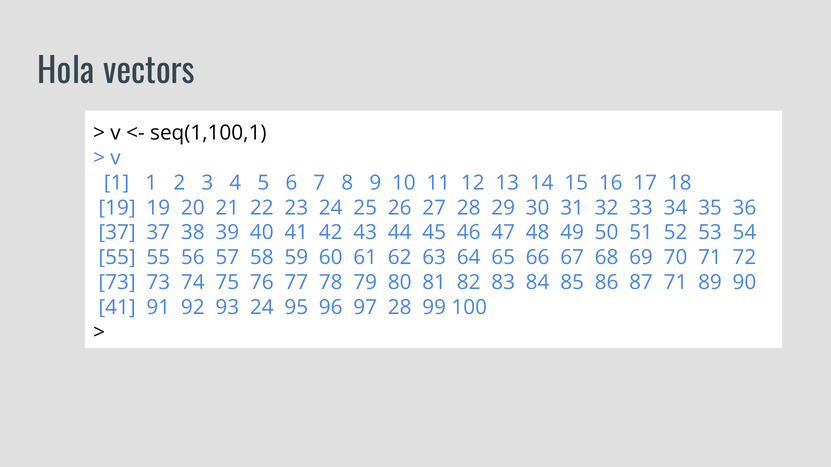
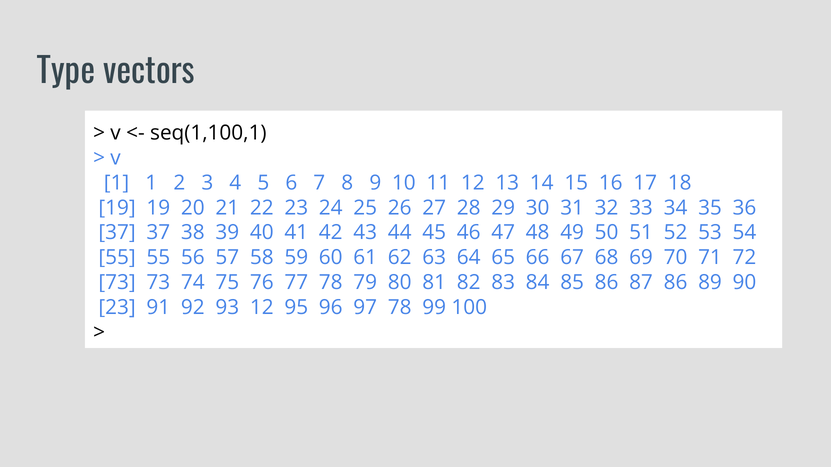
Hola: Hola -> Type (66, 72)
87 71: 71 -> 86 (676, 283)
41: 41 -> 23 (117, 308)
93 24: 24 -> 12 (262, 308)
97 28: 28 -> 78 (400, 308)
